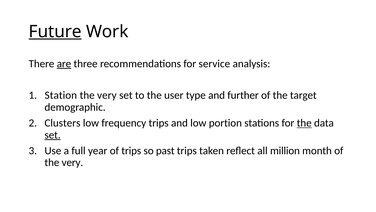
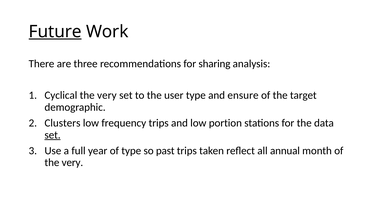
are underline: present -> none (64, 64)
service: service -> sharing (214, 64)
Station: Station -> Cyclical (61, 95)
further: further -> ensure (243, 95)
the underline: present -> none (304, 123)
of trips: trips -> type (131, 150)
million: million -> annual (285, 150)
